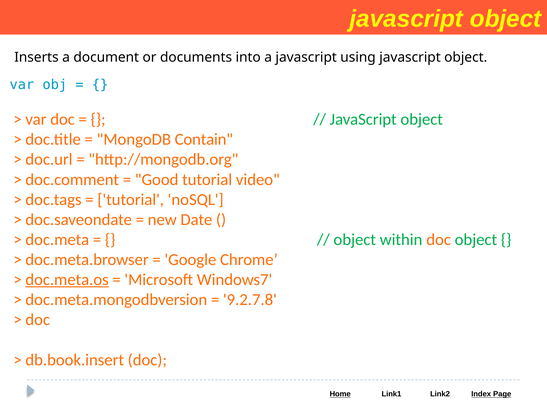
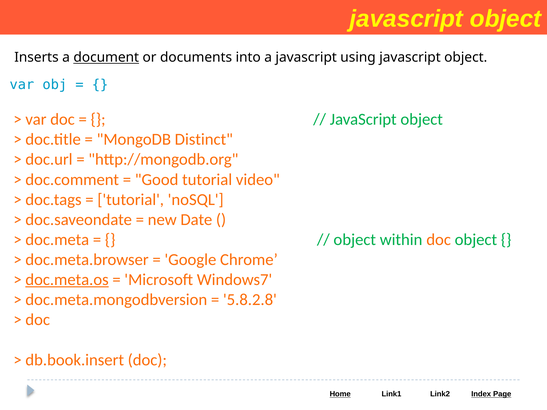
document underline: none -> present (106, 57)
Contain: Contain -> Distinct (204, 140)
9.2.7.8: 9.2.7.8 -> 5.8.2.8 (250, 300)
